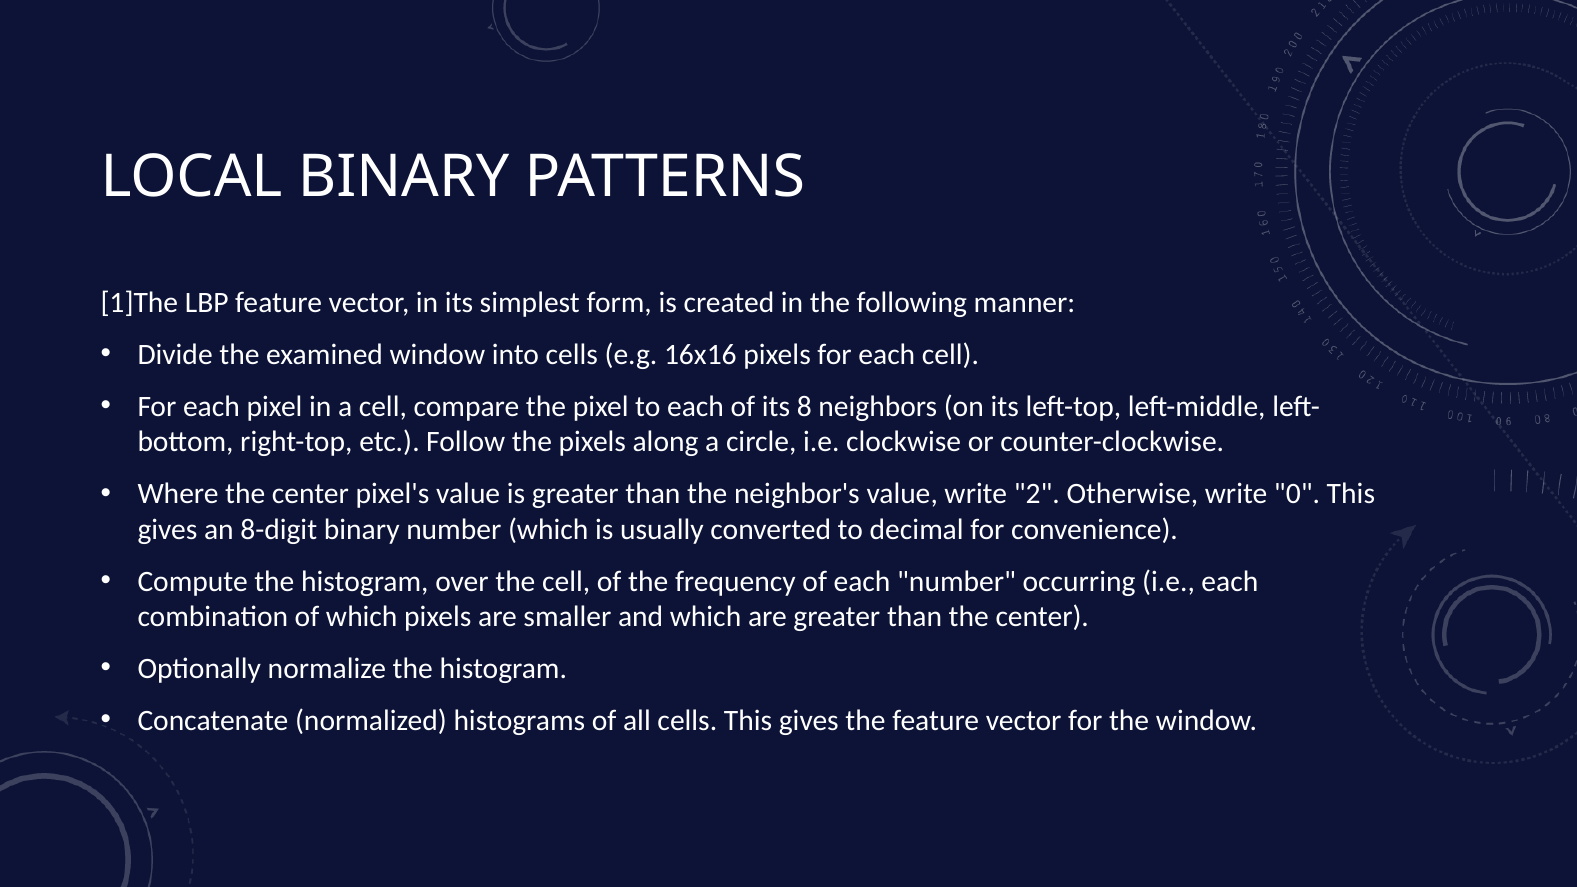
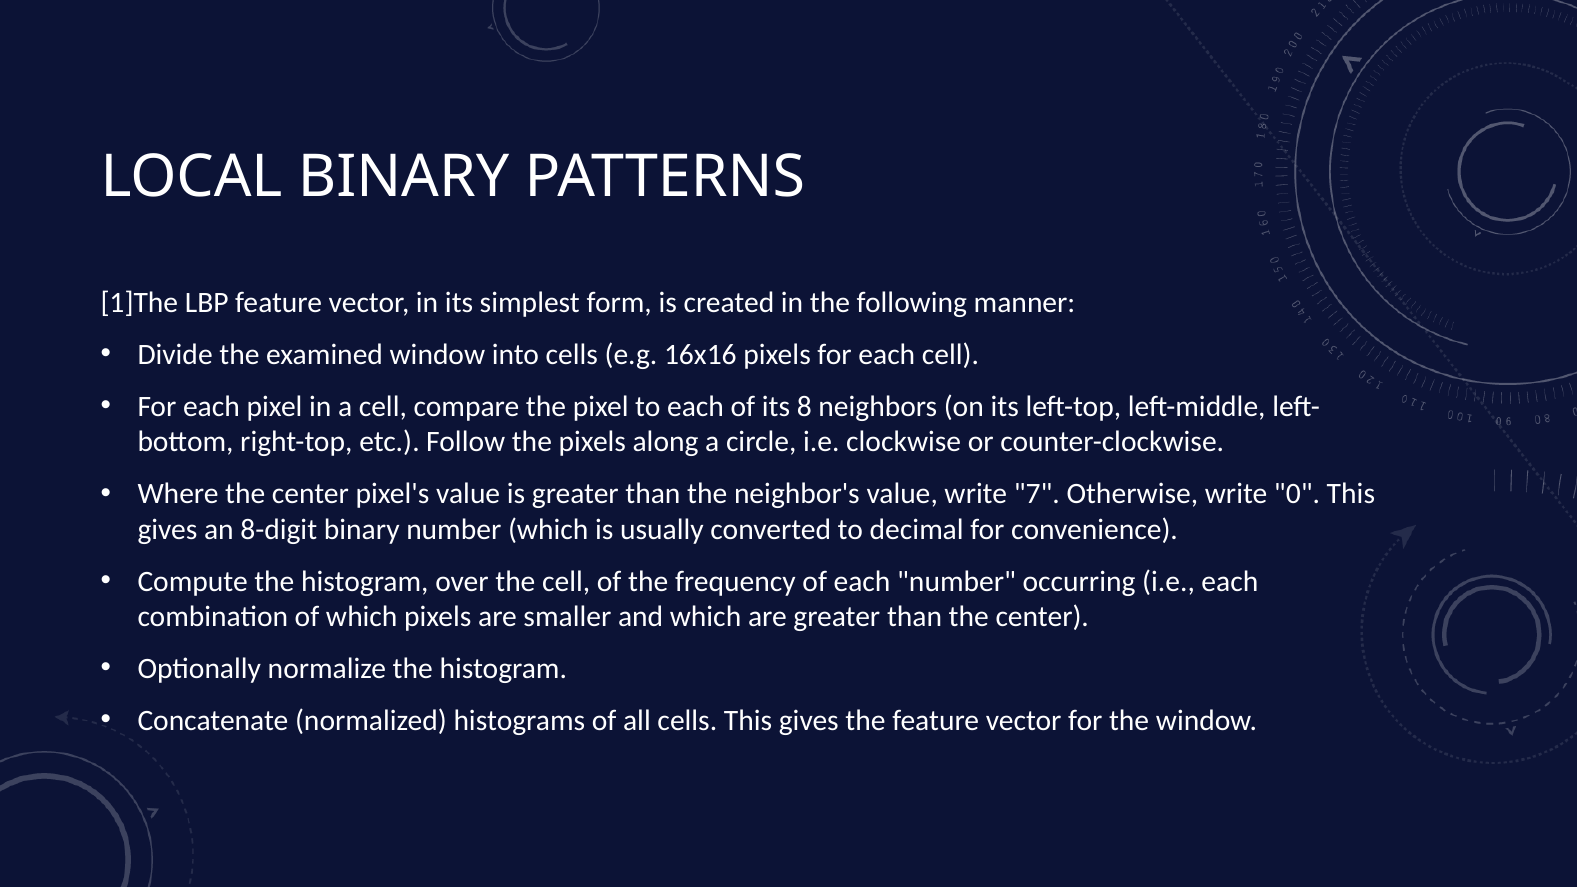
2: 2 -> 7 (1037, 494)
